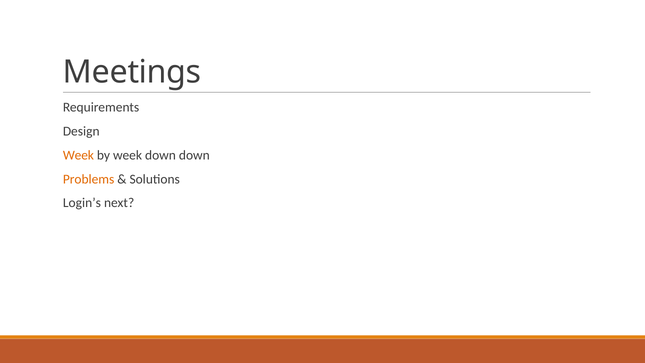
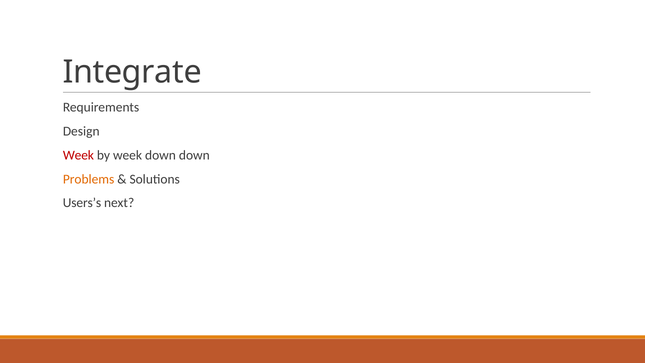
Meetings: Meetings -> Integrate (132, 72)
Week colour: orange -> red (78, 155)
Login’s: Login’s -> Users’s (82, 203)
